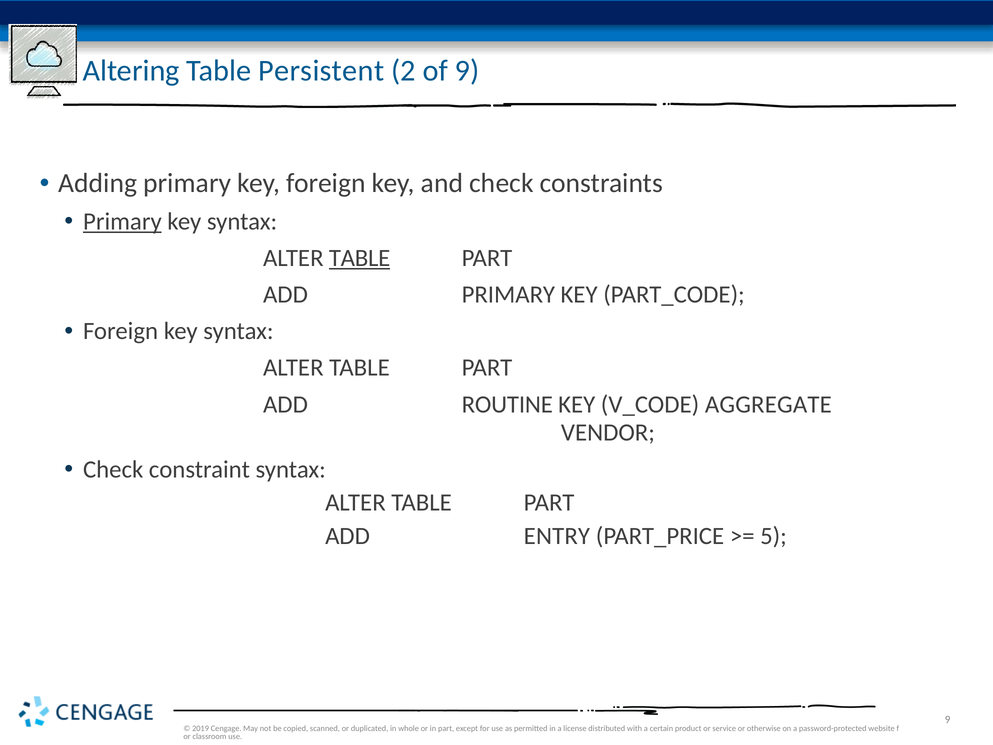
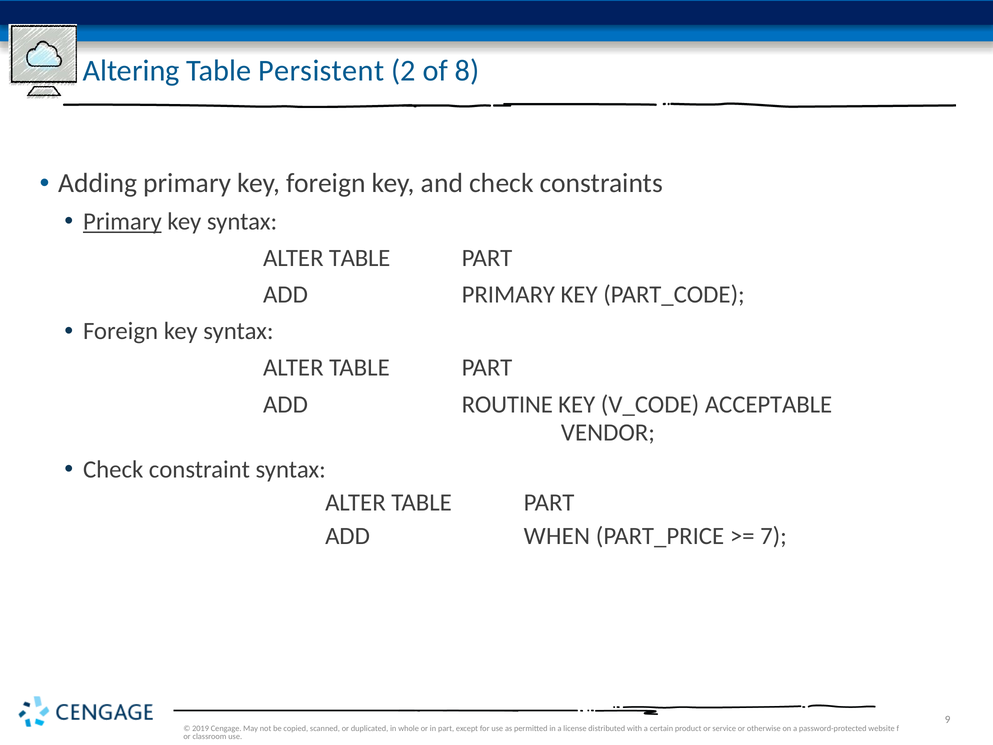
of 9: 9 -> 8 (467, 71)
TABLE underline: present -> none (360, 258)
AGGREGATE: AGGREGATE -> ACCEPTABLE (769, 404)
ENTRY: ENTRY -> WHEN (557, 536)
5: 5 -> 7 (773, 536)
